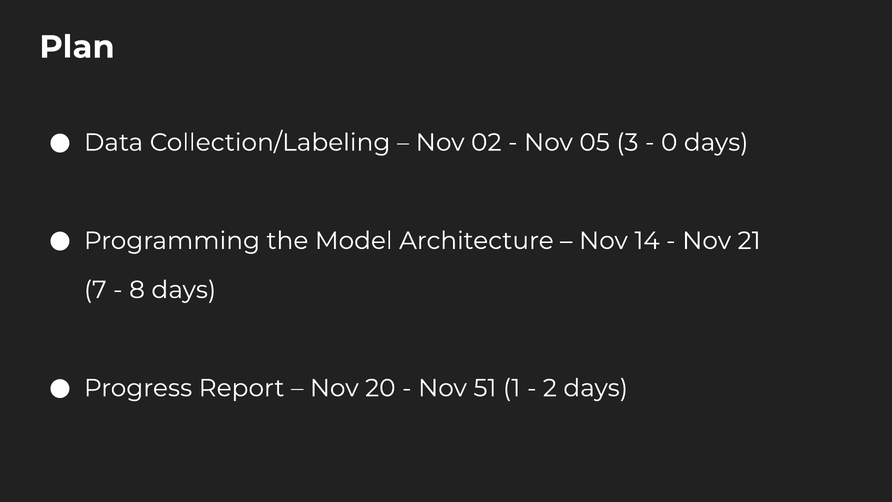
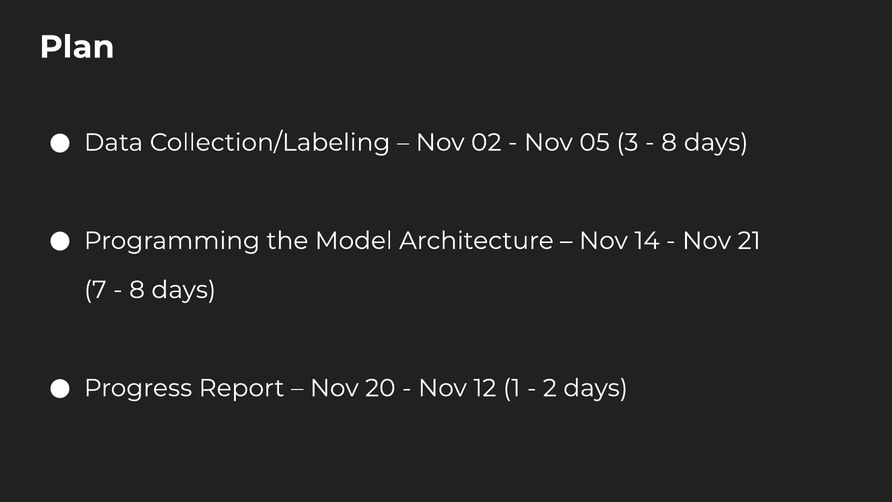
0: 0 -> 8 (669, 142)
51: 51 -> 12 (485, 388)
